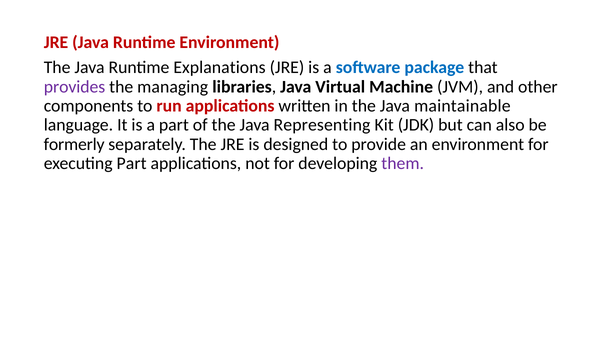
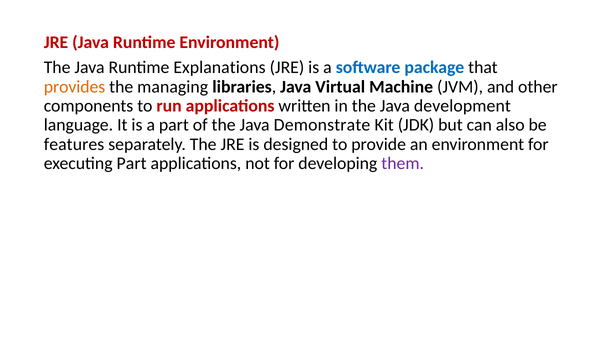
provides colour: purple -> orange (75, 87)
maintainable: maintainable -> development (462, 106)
Representing: Representing -> Demonstrate (322, 125)
formerly: formerly -> features (74, 144)
